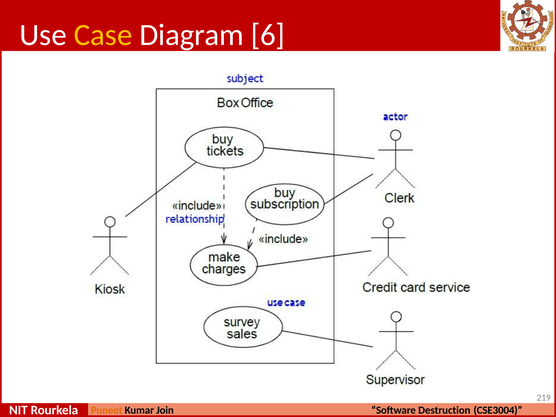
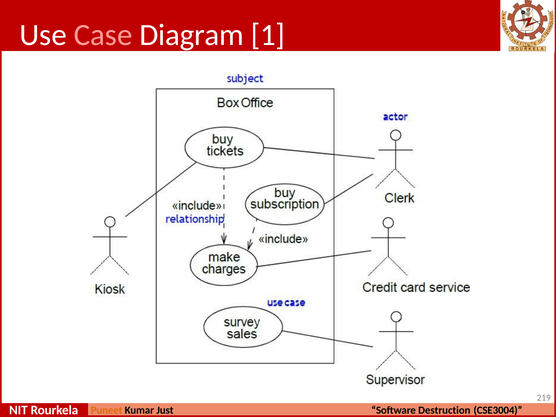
Case colour: yellow -> pink (103, 35)
6: 6 -> 1 (268, 35)
Join: Join -> Just (165, 410)
